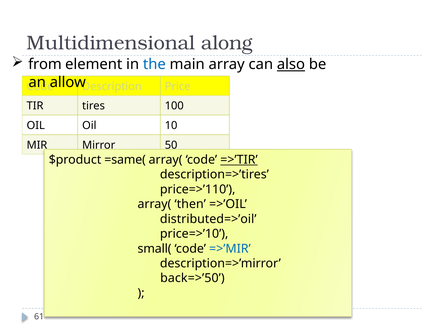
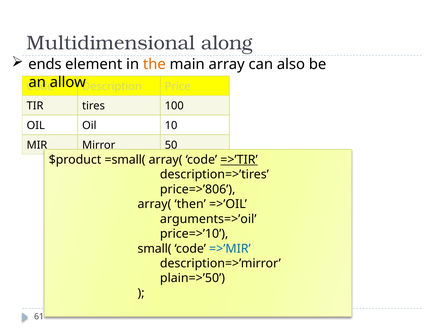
from: from -> ends (45, 64)
the colour: blue -> orange (154, 64)
also underline: present -> none (291, 64)
=same(: =same( -> =small( (125, 160)
price=>’110: price=>’110 -> price=>’806 (198, 189)
distributed=>’oil: distributed=>’oil -> arguments=>’oil (208, 219)
back=>’50: back=>’50 -> plain=>’50 (192, 278)
